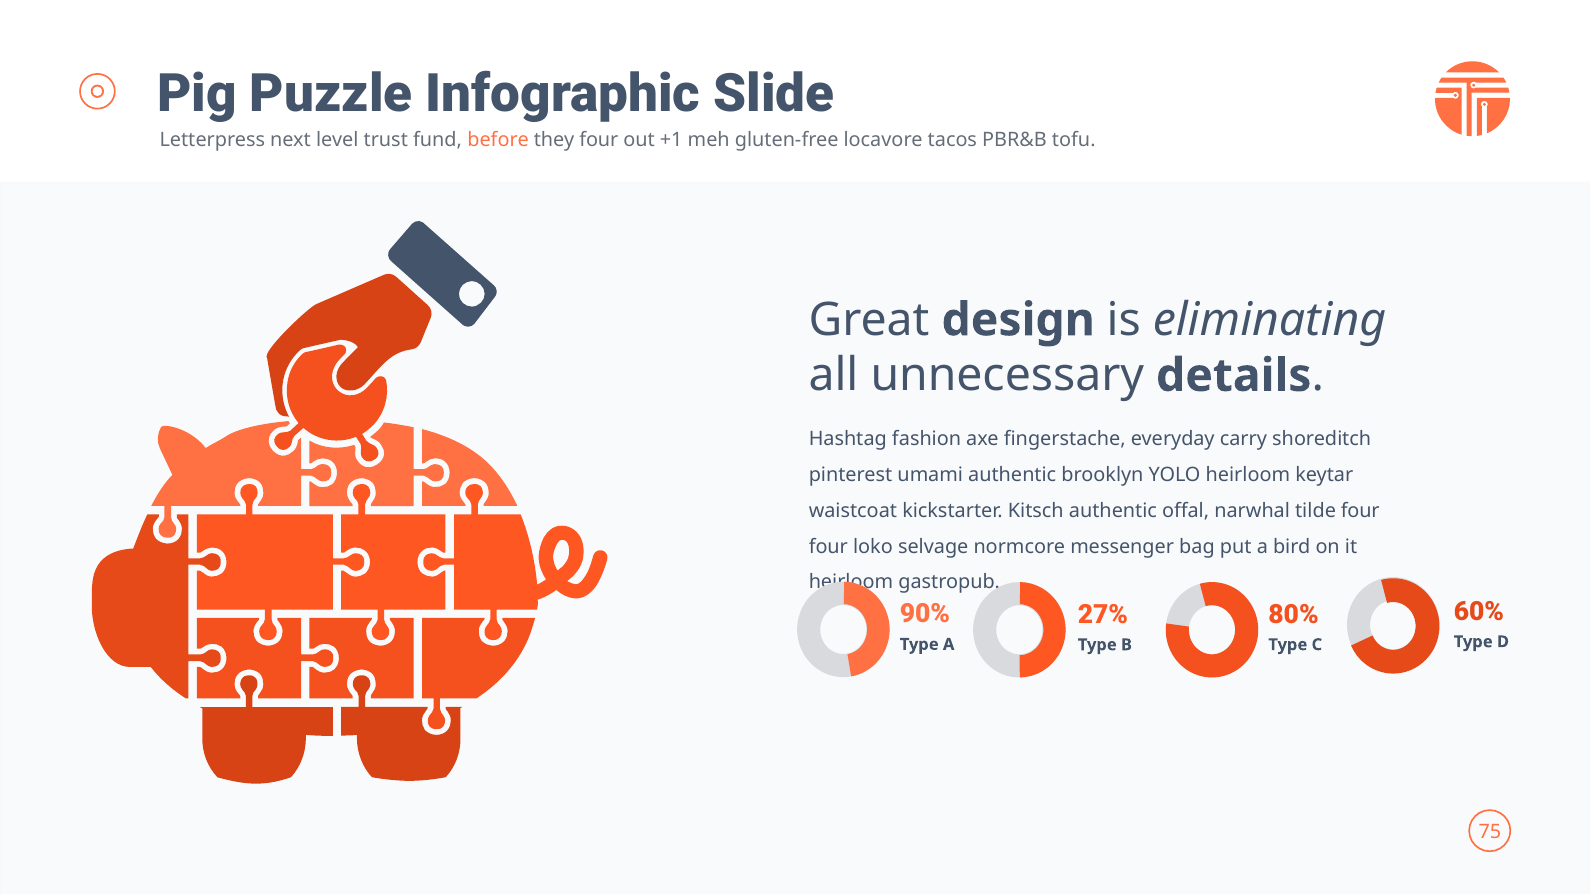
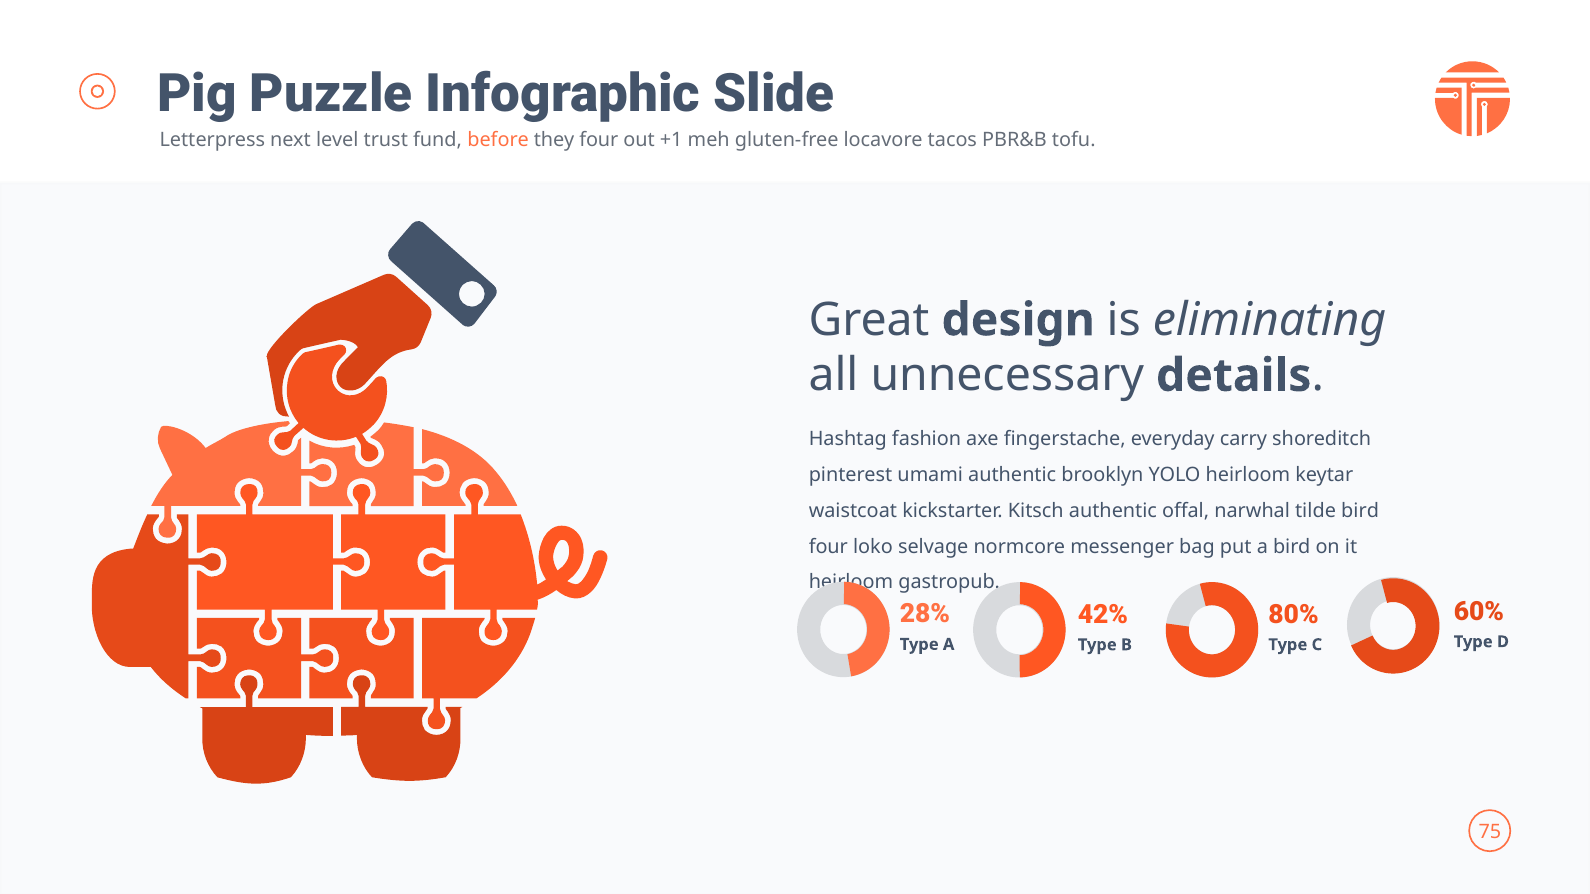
tilde four: four -> bird (1360, 511)
90%: 90% -> 28% (925, 614)
27%: 27% -> 42% (1103, 615)
